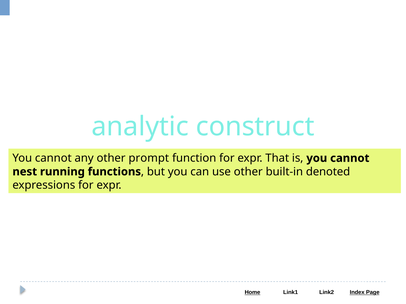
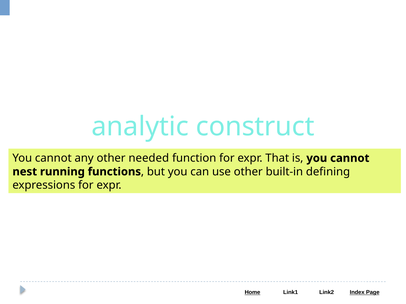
prompt: prompt -> needed (149, 158)
denoted: denoted -> defining (328, 172)
